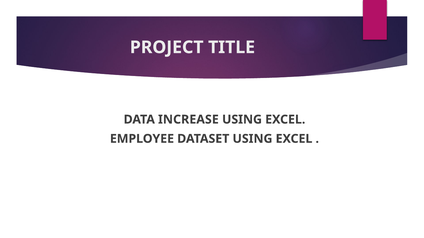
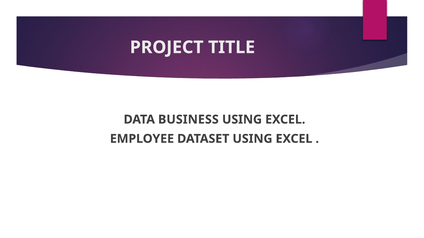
INCREASE: INCREASE -> BUSINESS (188, 120)
